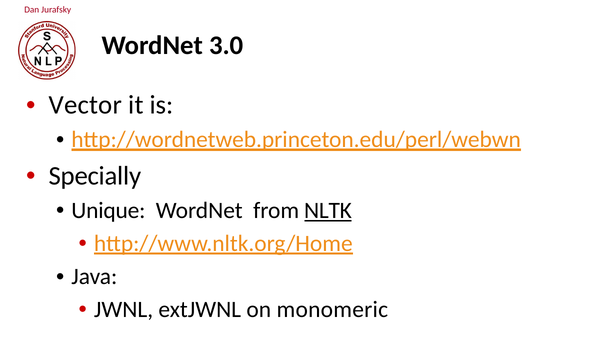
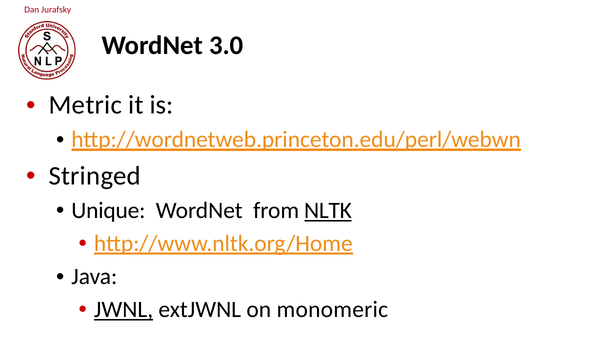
Vector: Vector -> Metric (85, 105)
Specially: Specially -> Stringed (95, 176)
JWNL underline: none -> present (124, 310)
